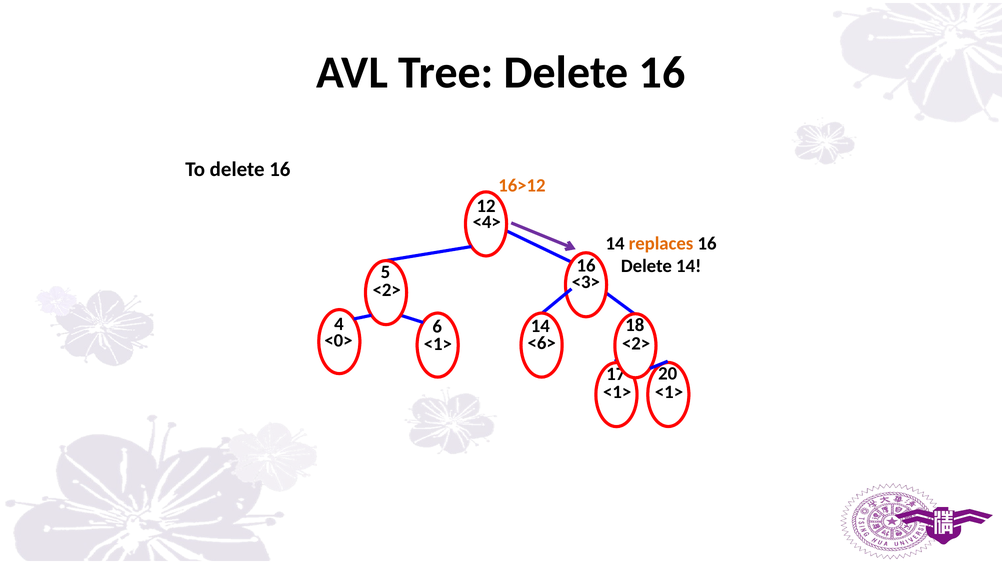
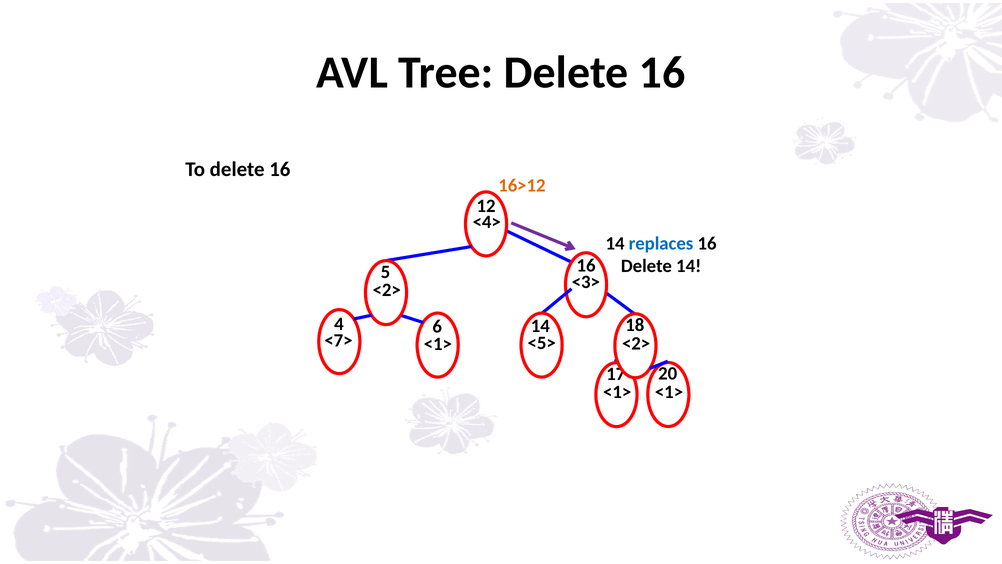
replaces colour: orange -> blue (661, 243)
<0>: <0> -> <7> (338, 340)
<6>: <6> -> <5> (542, 343)
